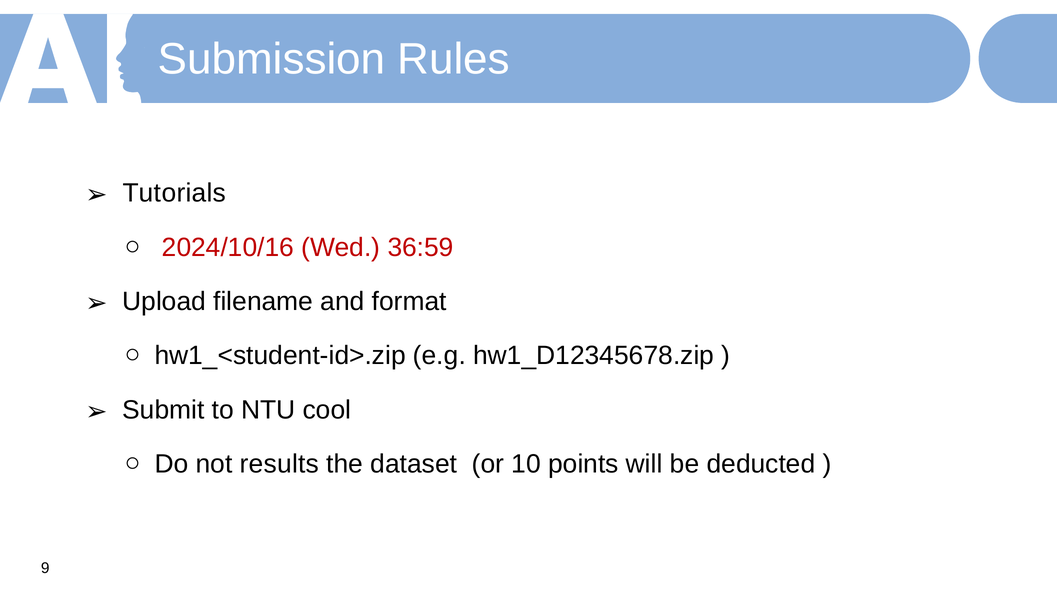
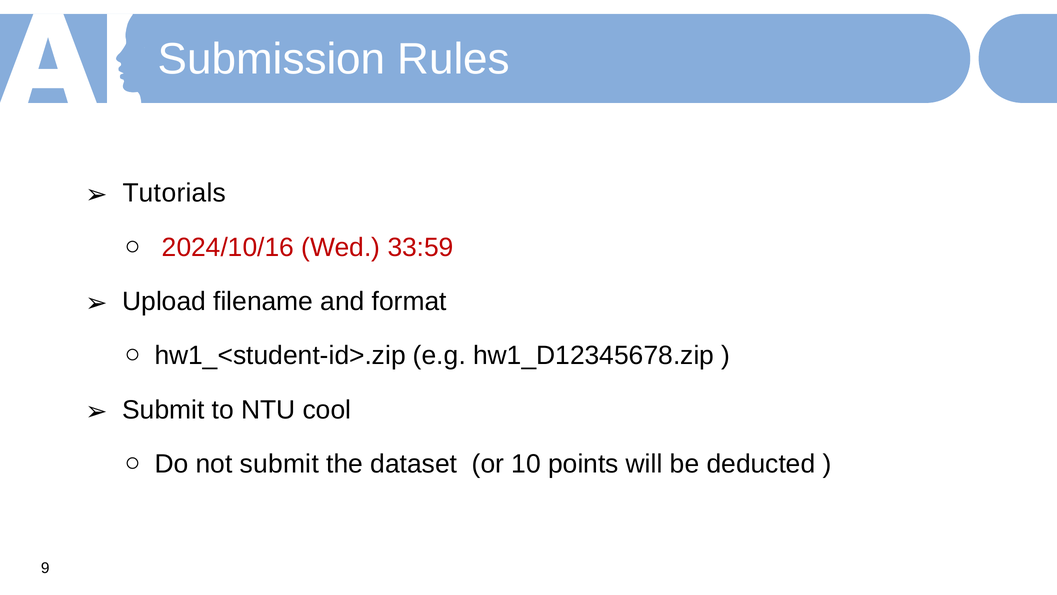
36:59: 36:59 -> 33:59 (421, 247)
not results: results -> submit (279, 464)
